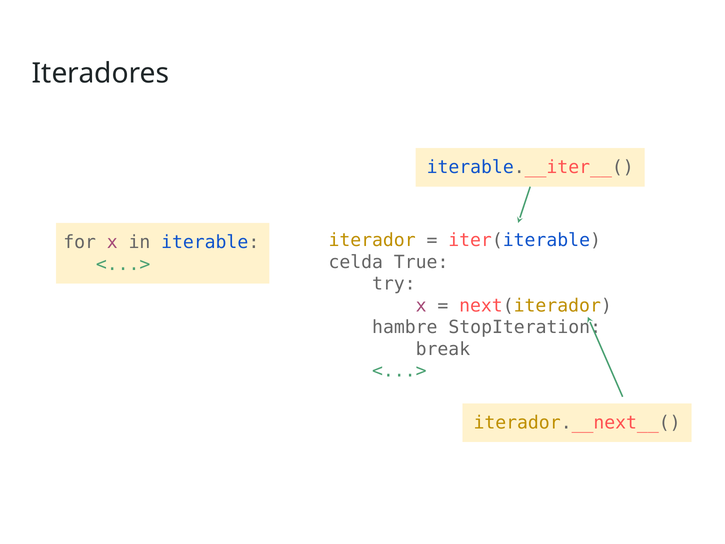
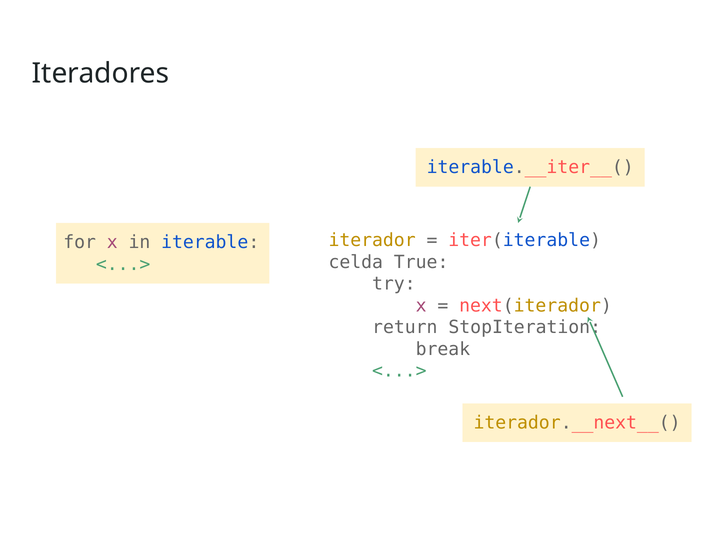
hambre: hambre -> return (405, 327)
